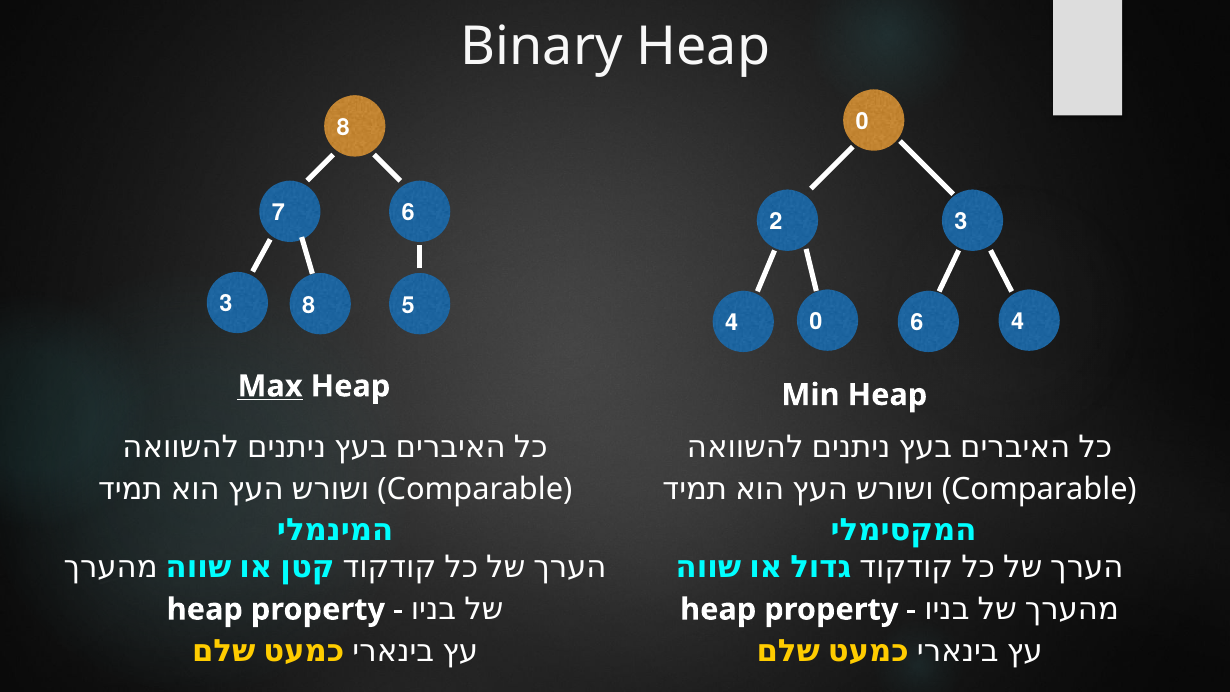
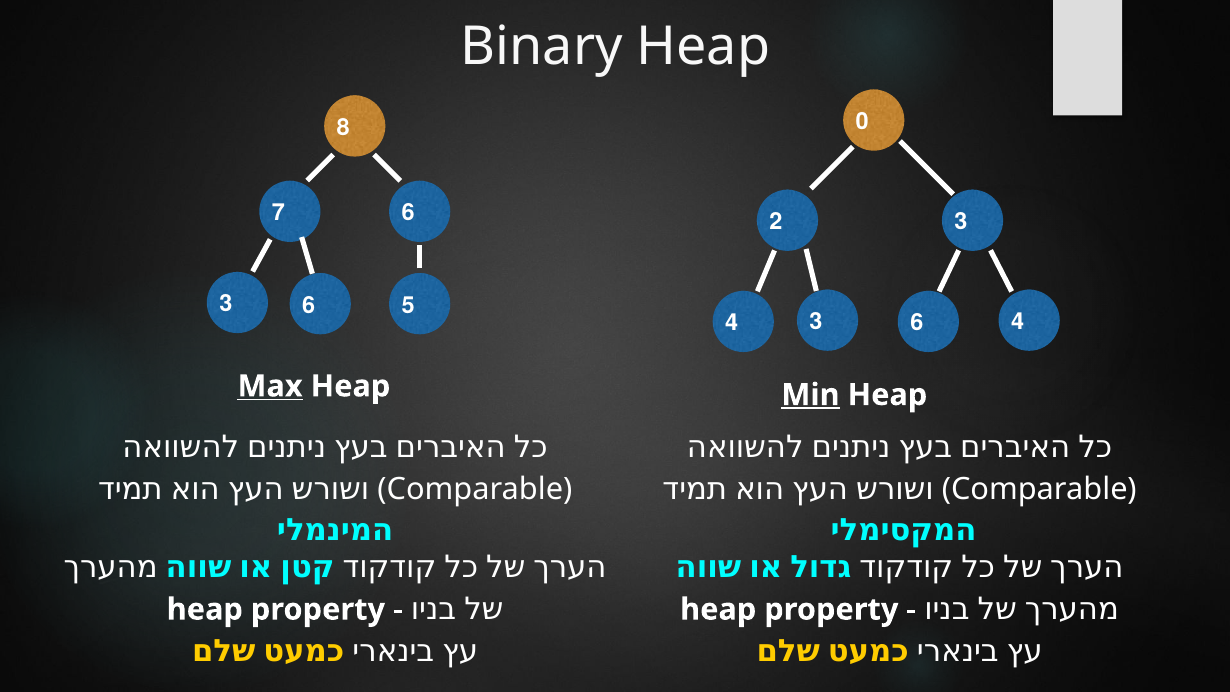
8: 8 -> 6 (309, 305)
4 0: 0 -> 3 (816, 322)
Min underline: none -> present (811, 395)
